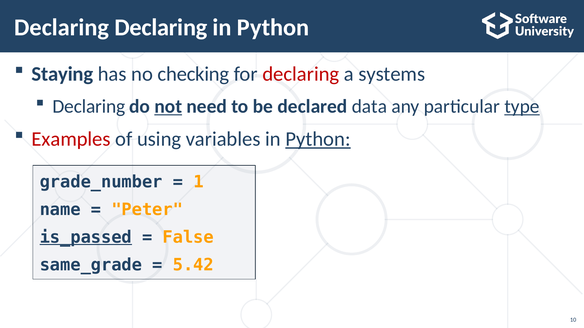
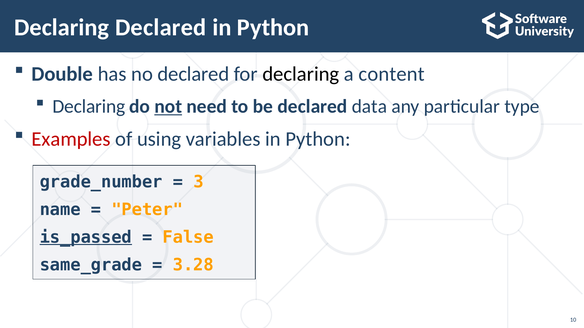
Declaring Declaring: Declaring -> Declared (161, 28)
Staying: Staying -> Double (62, 74)
no checking: checking -> declared (193, 74)
declaring colour: red -> black (301, 74)
systems: systems -> content (392, 74)
type underline: present -> none (522, 107)
Python underline: present -> none (318, 139)
1: 1 -> 3 (198, 182)
5.42: 5.42 -> 3.28 (193, 265)
